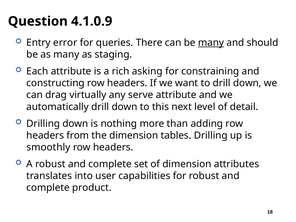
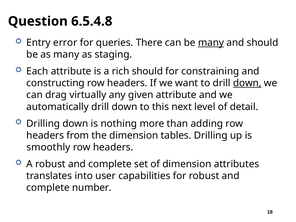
4.1.0.9: 4.1.0.9 -> 6.5.4.8 (92, 21)
rich asking: asking -> should (147, 71)
down underline: none -> present (247, 83)
serve: serve -> given (141, 95)
product: product -> number (92, 188)
